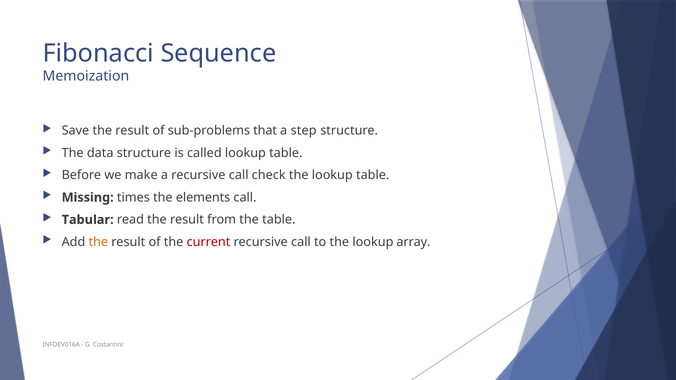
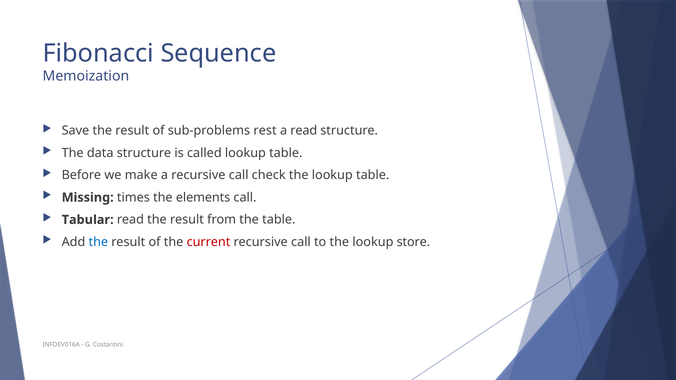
that: that -> rest (265, 131)
a step: step -> read (304, 131)
the colour: orange -> blue (98, 242)
array: array -> store (413, 242)
